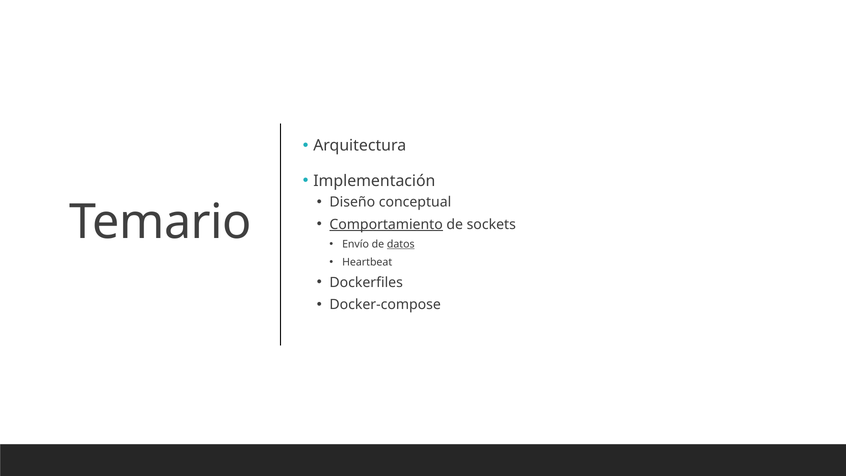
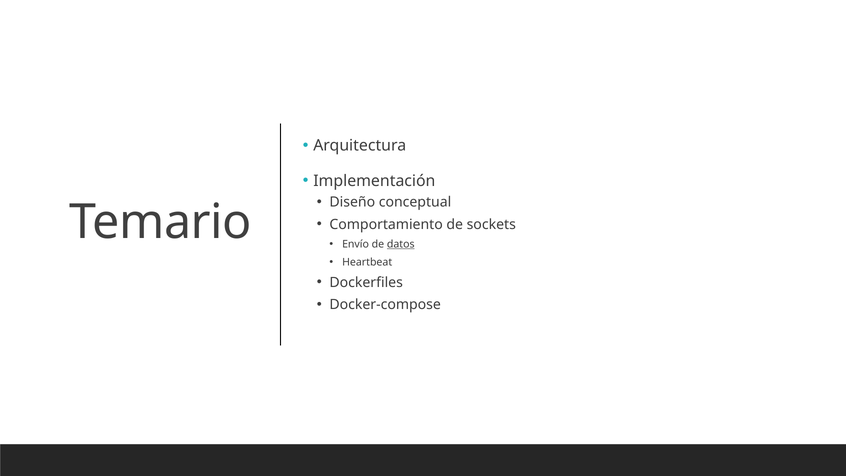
Comportamiento underline: present -> none (386, 224)
